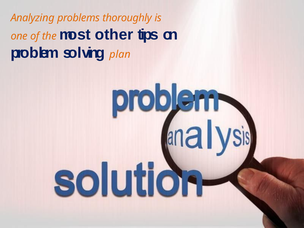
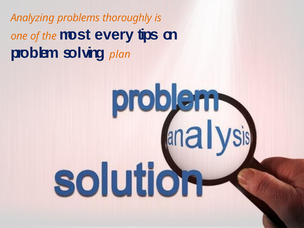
other: other -> every (114, 35)
